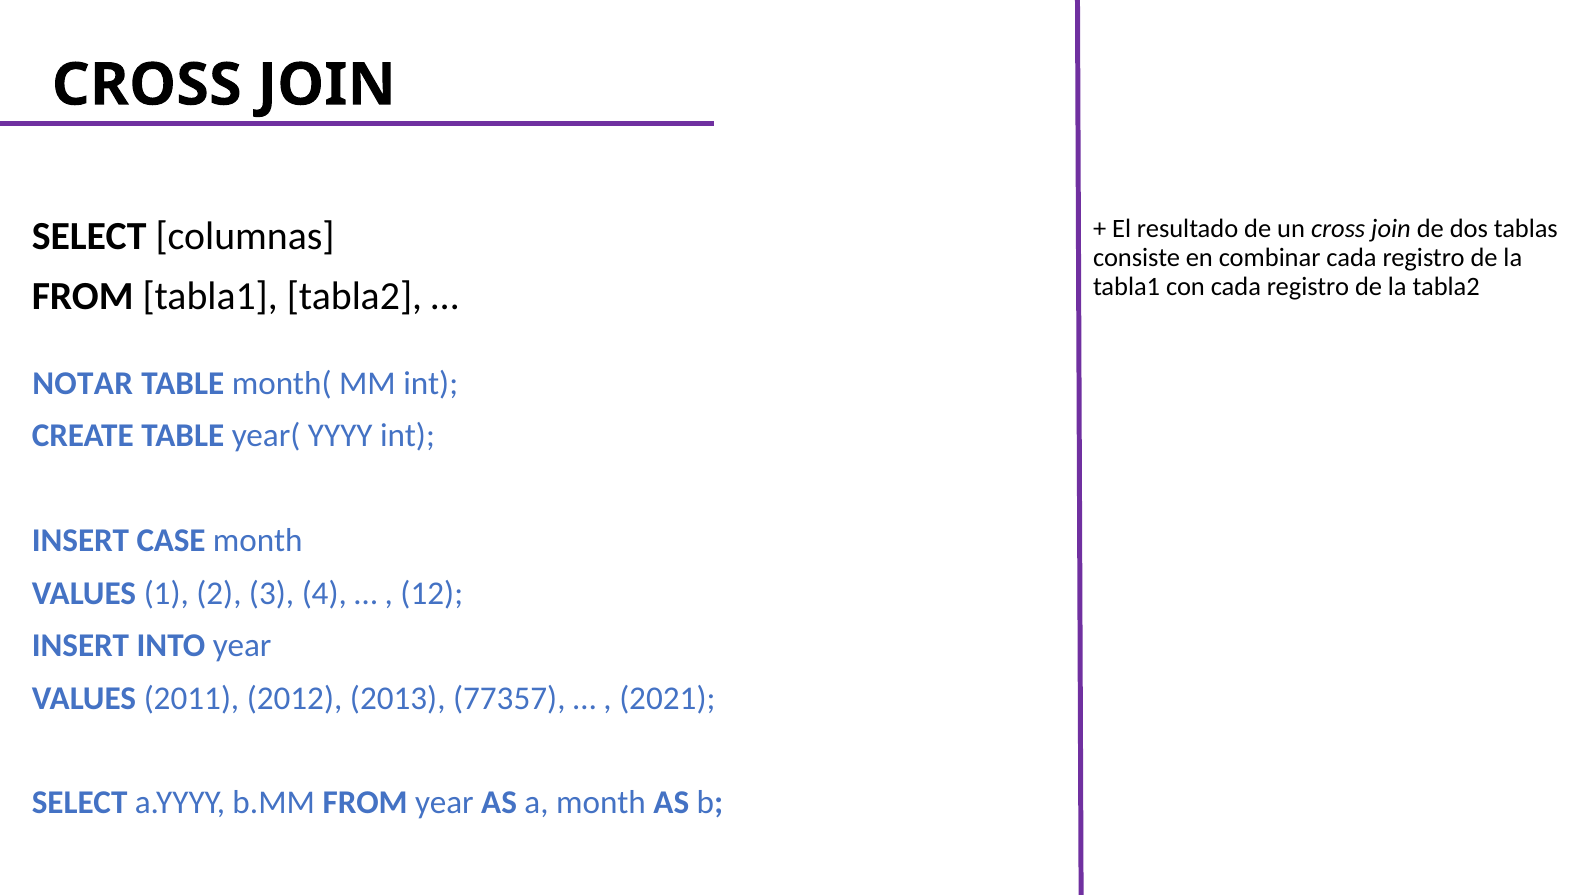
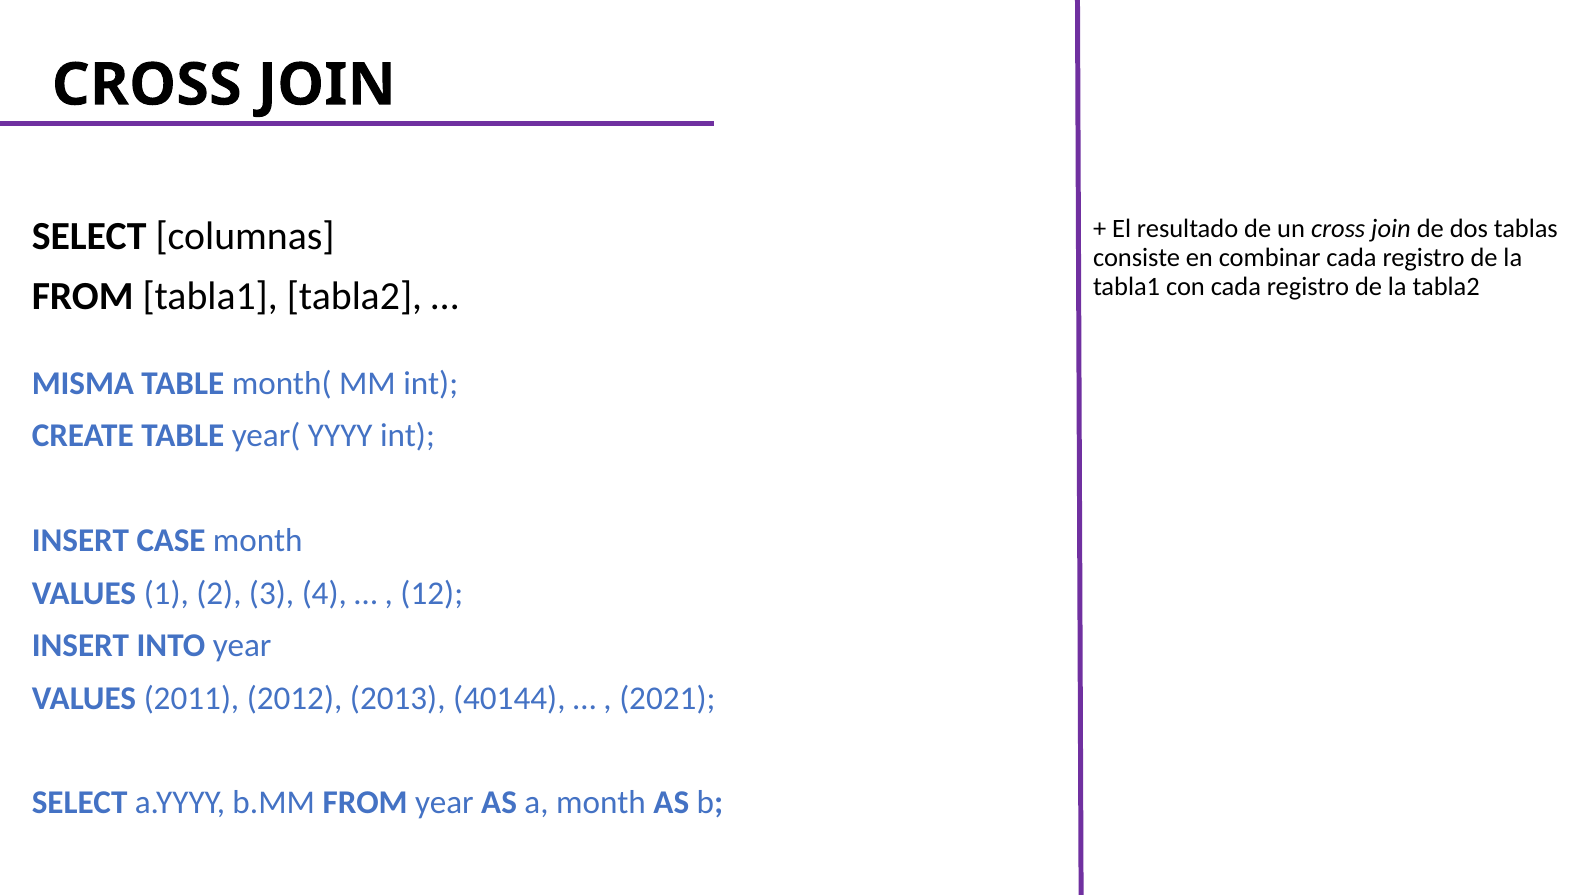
NOTAR: NOTAR -> MISMA (83, 383)
77357: 77357 -> 40144 (509, 698)
